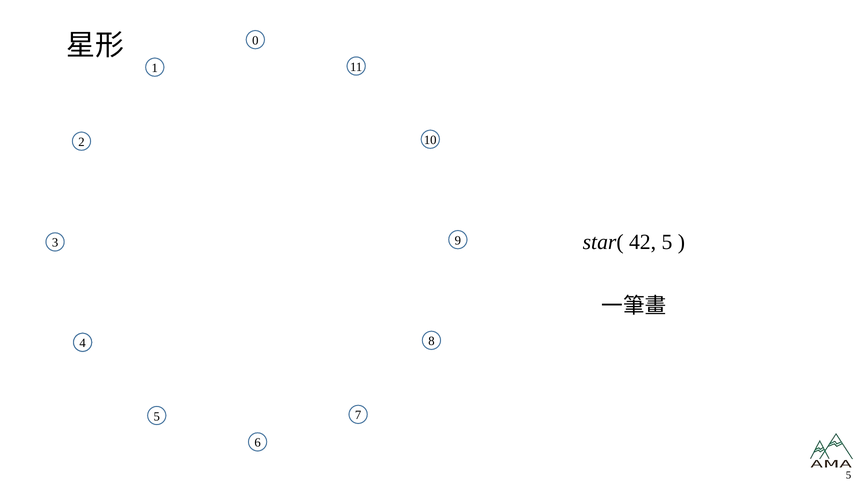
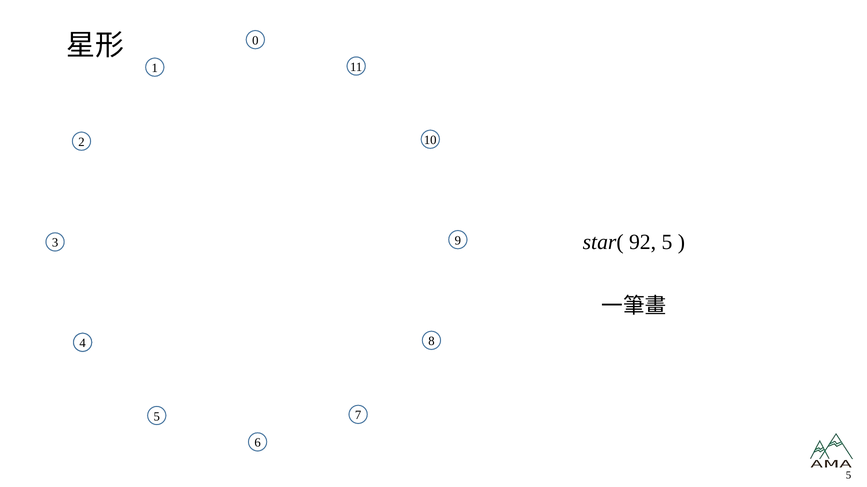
42: 42 -> 92 (643, 242)
